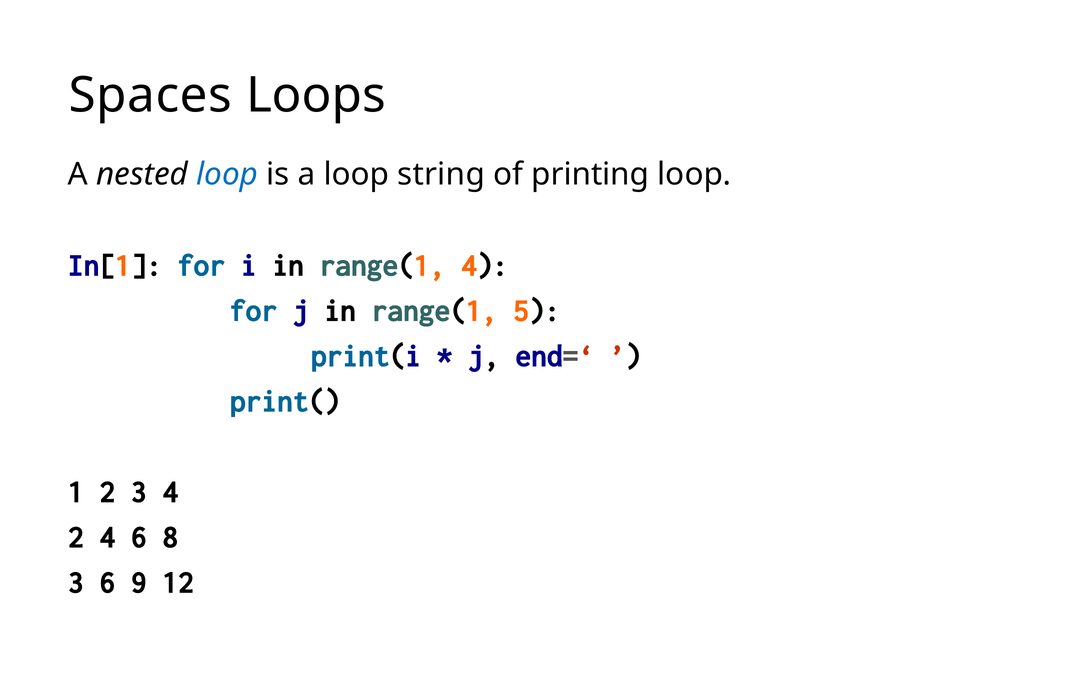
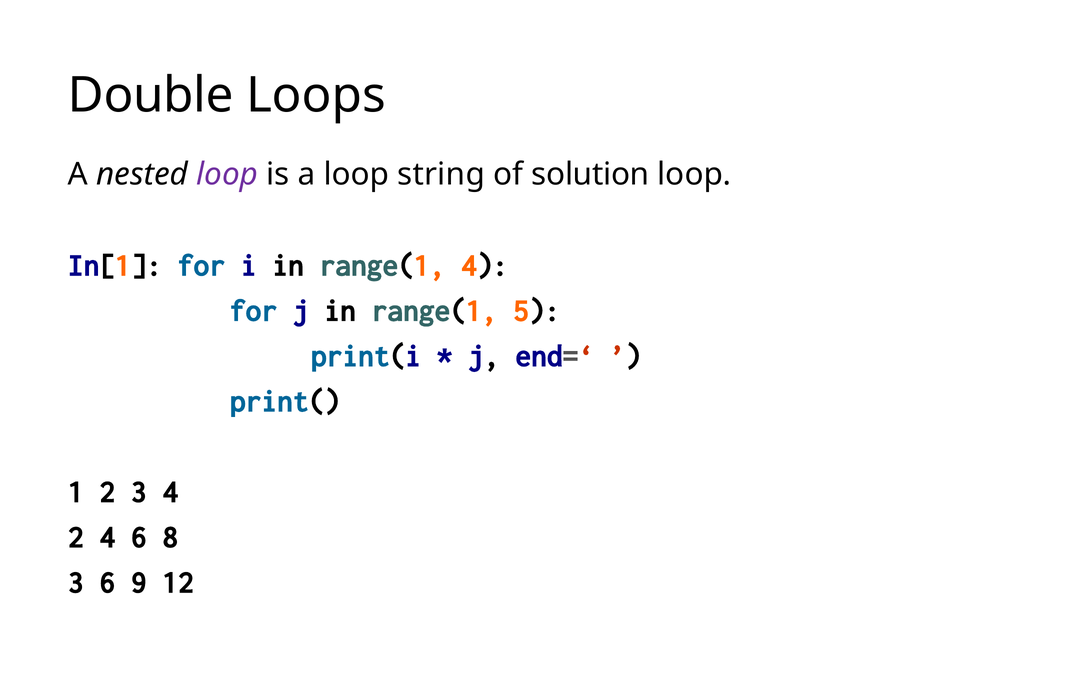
Spaces: Spaces -> Double (151, 95)
loop colour: blue -> purple (227, 174)
printing: printing -> solution (590, 174)
